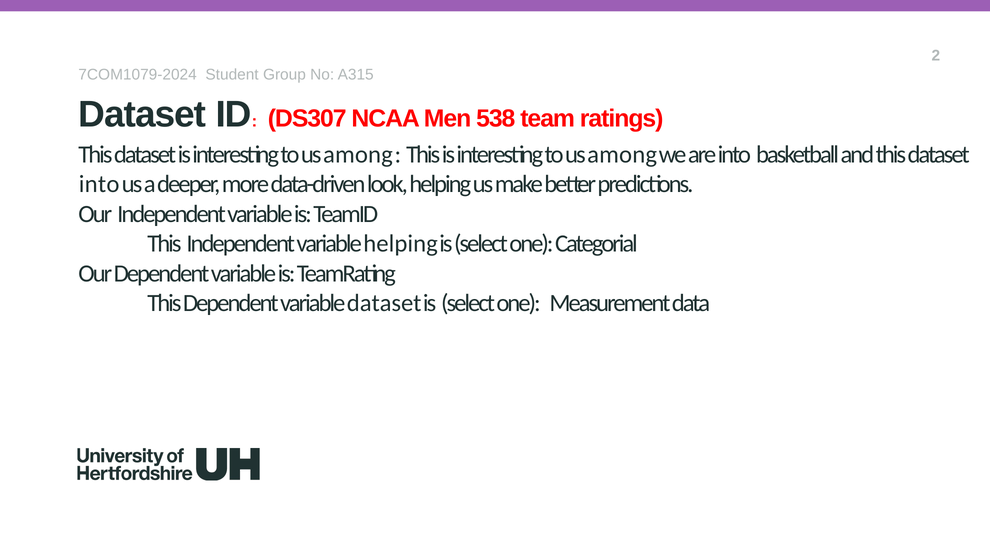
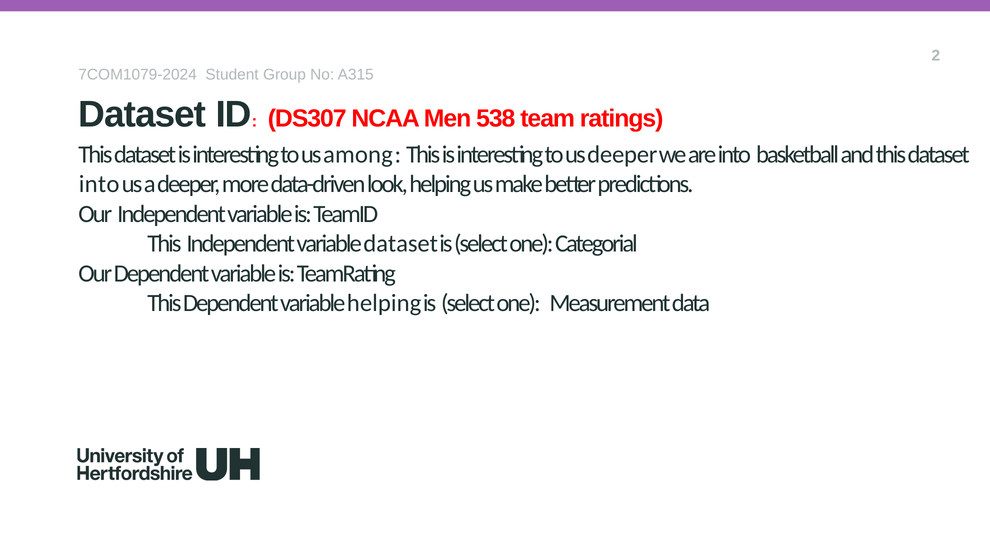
among: among -> deeper (622, 155)
variable helping: helping -> dataset (401, 244)
variable dataset: dataset -> helping (384, 303)
